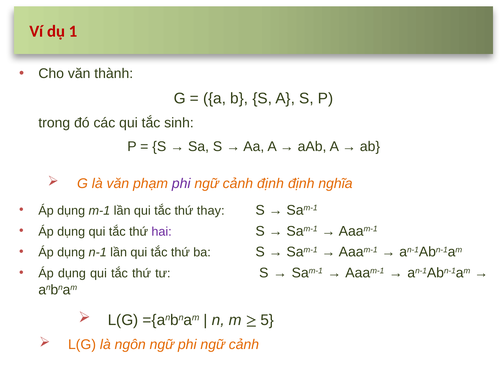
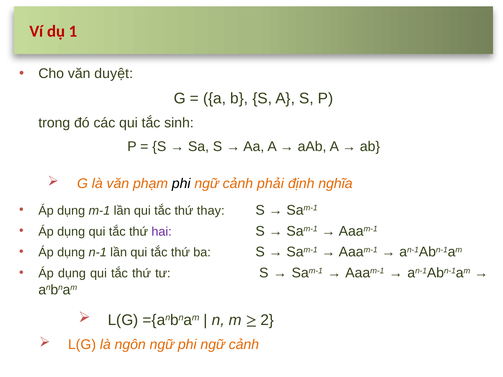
thành: thành -> duyệt (114, 74)
phi colour: purple -> black (181, 184)
cảnh định: định -> phải (270, 184)
5: 5 -> 2 (267, 320)
